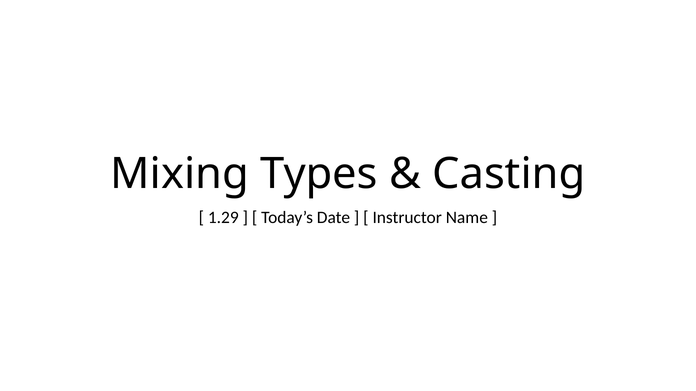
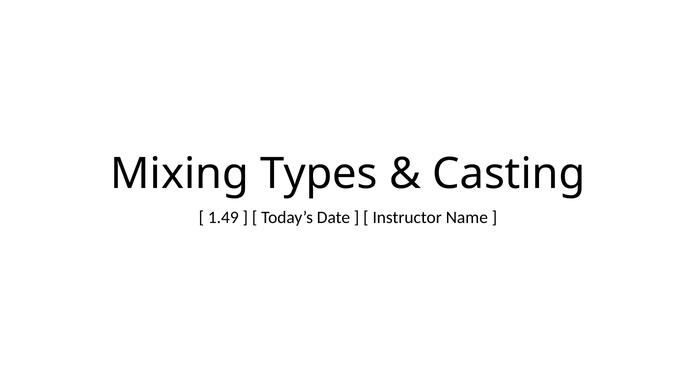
1.29: 1.29 -> 1.49 (223, 218)
